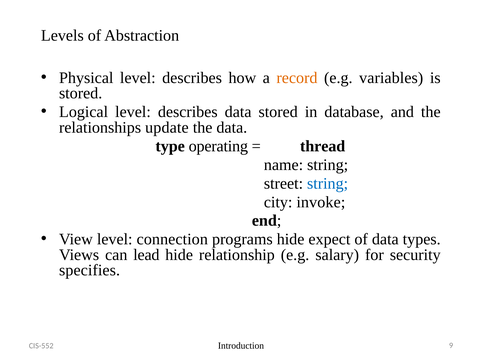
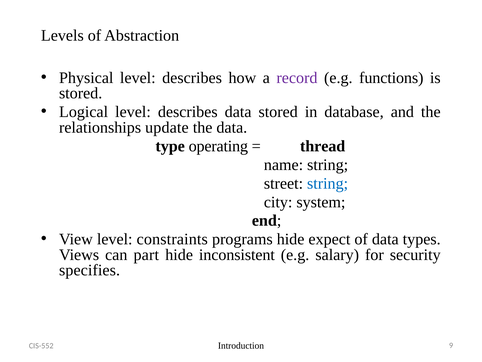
record colour: orange -> purple (297, 78)
variables: variables -> functions (391, 78)
invoke: invoke -> system (321, 202)
connection: connection -> constraints (172, 239)
lead: lead -> part (146, 254)
relationship: relationship -> inconsistent (237, 254)
